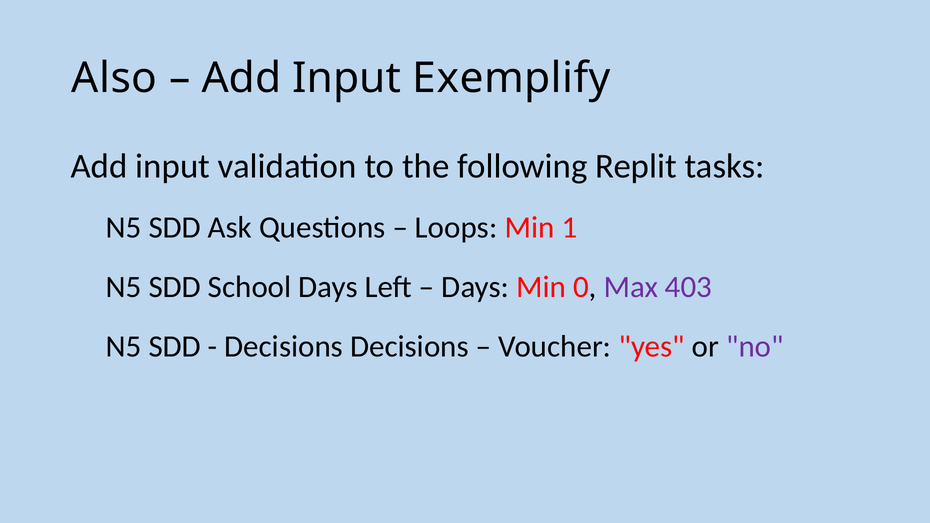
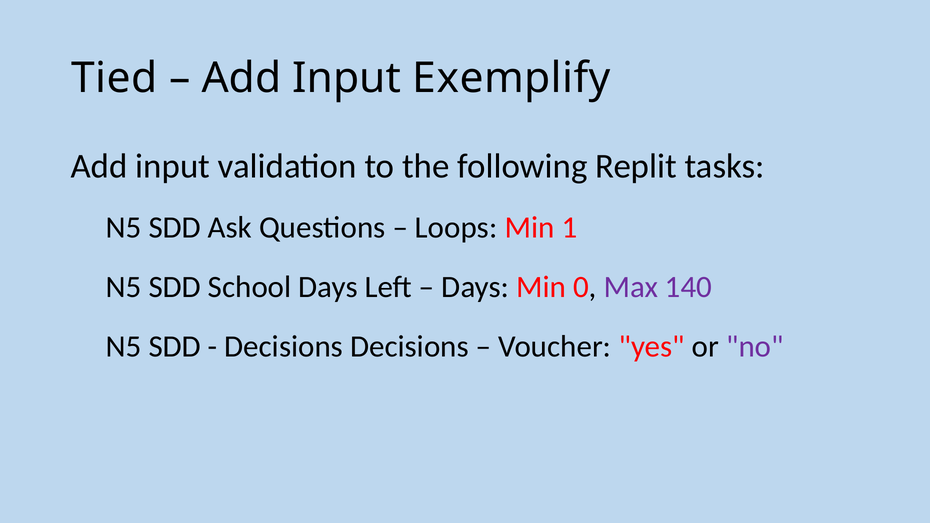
Also: Also -> Tied (114, 78)
403: 403 -> 140 (689, 287)
